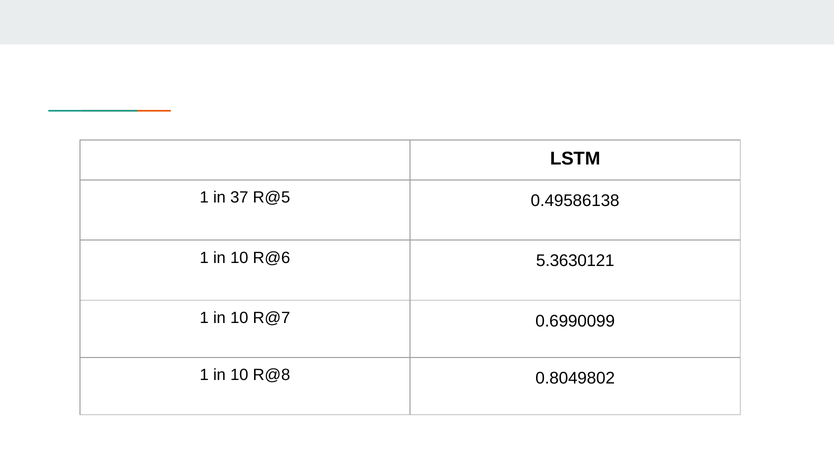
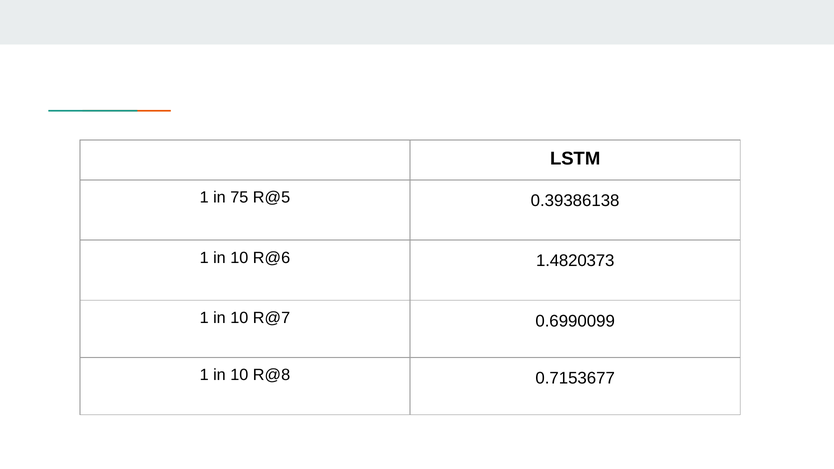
37: 37 -> 75 (239, 198)
0.49586138: 0.49586138 -> 0.39386138 (575, 201)
5.3630121: 5.3630121 -> 1.4820373 (575, 261)
0.8049802: 0.8049802 -> 0.7153677 (575, 378)
